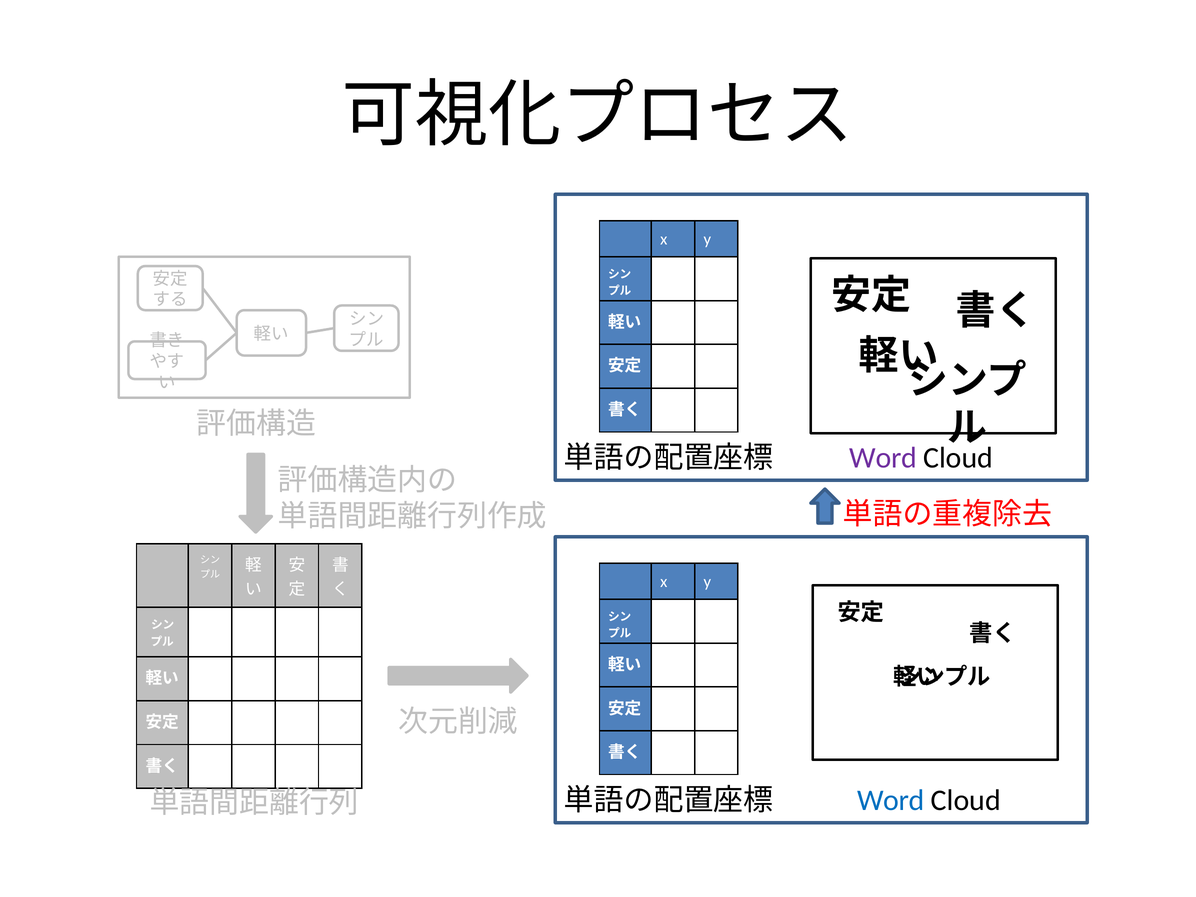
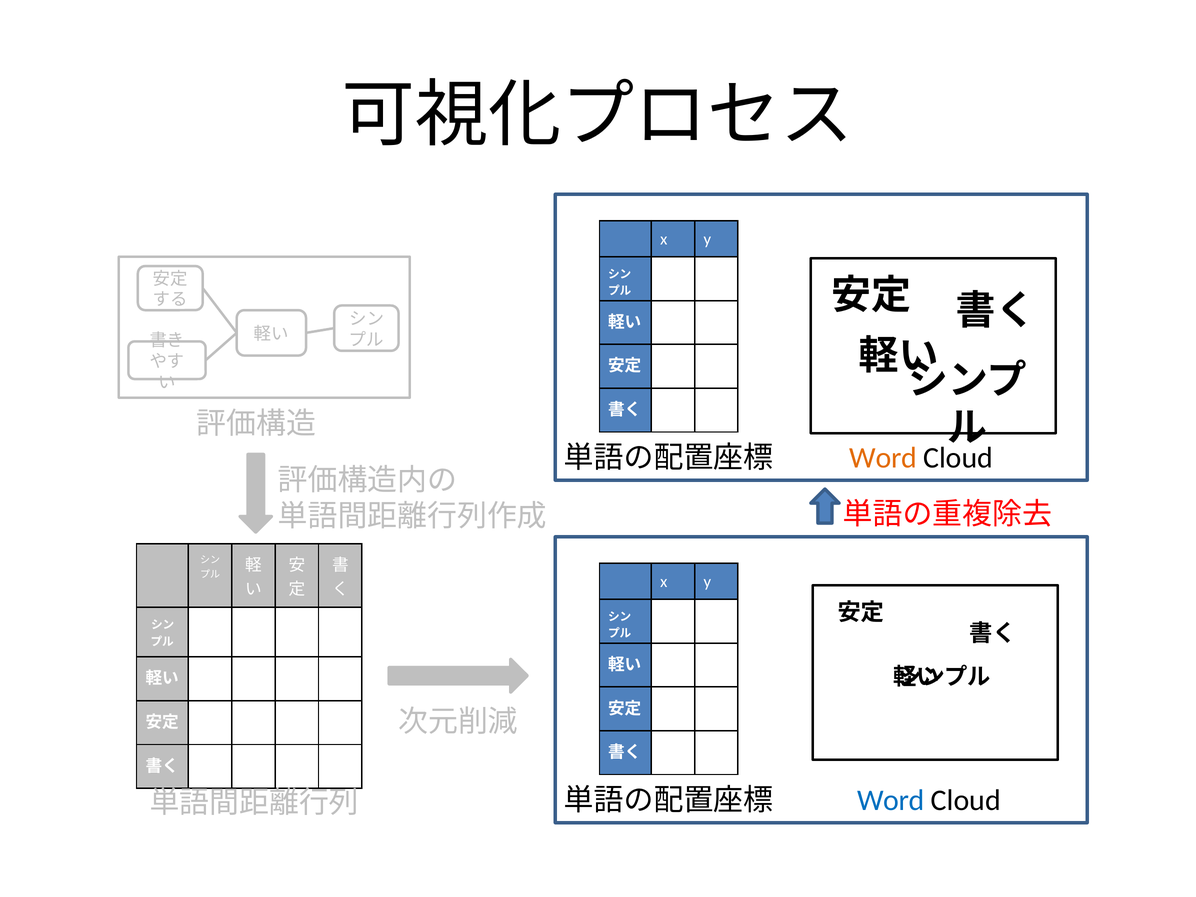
Word colour: purple -> orange (883, 458)
